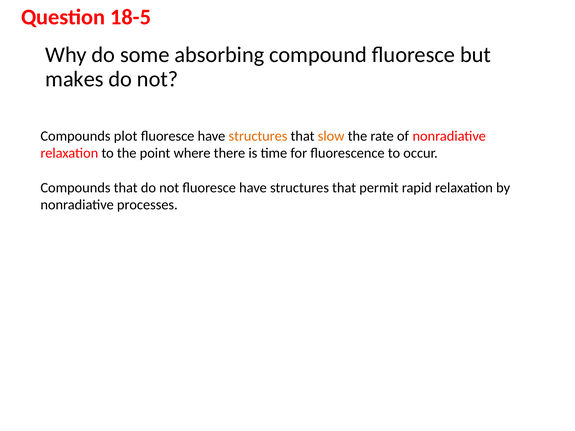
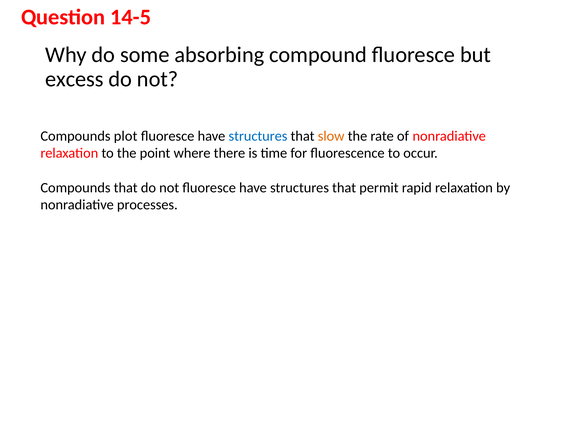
18-5: 18-5 -> 14-5 (131, 17)
makes: makes -> excess (74, 79)
structures colour: orange -> blue (258, 136)
